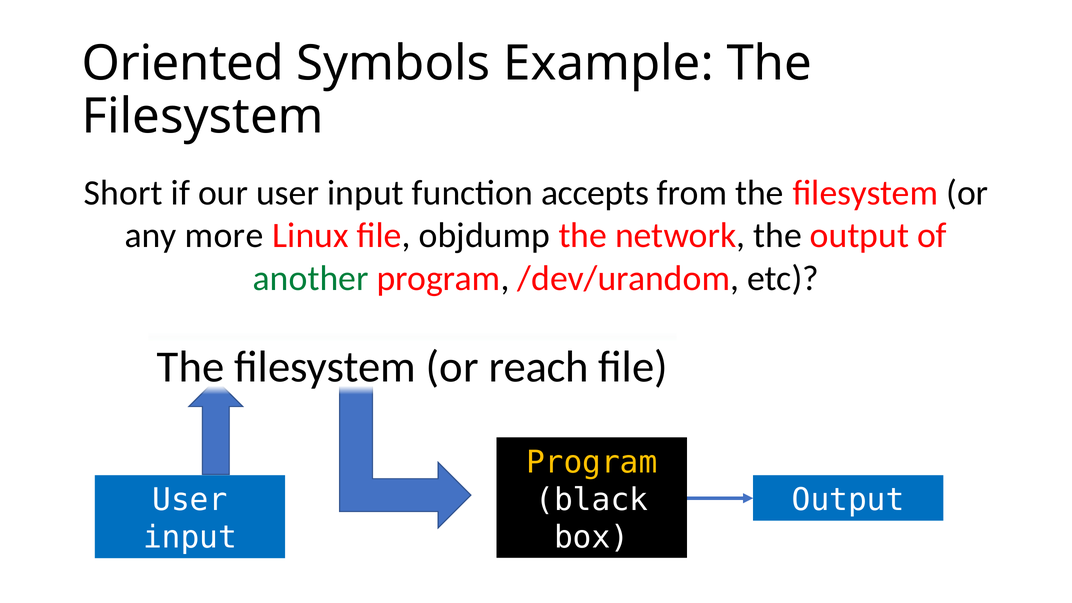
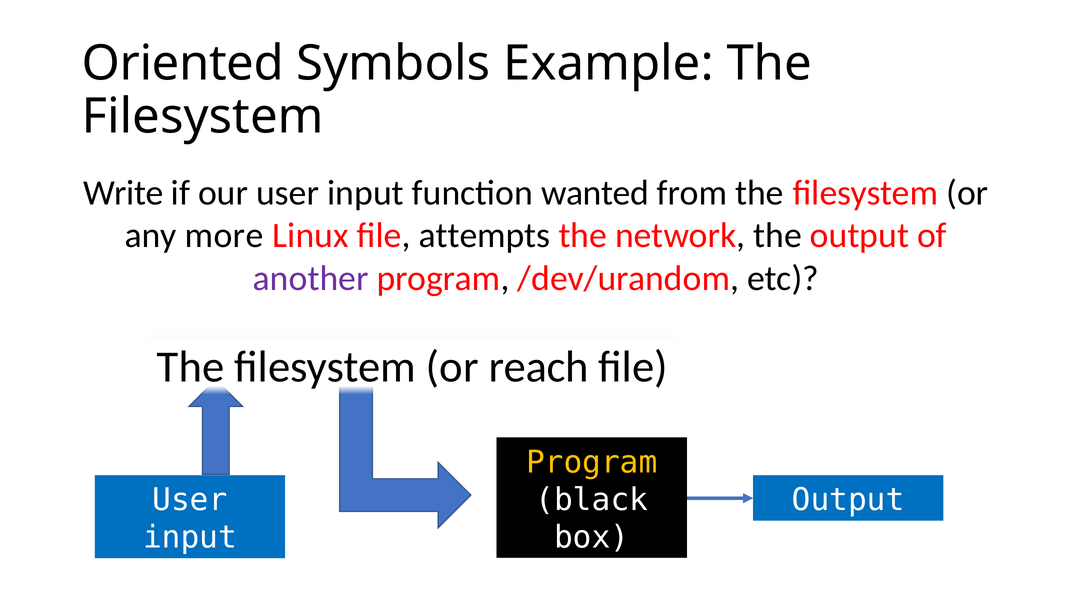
Short: Short -> Write (123, 193)
accepts: accepts -> wanted (595, 193)
objdump: objdump -> attempts (484, 236)
another colour: green -> purple (311, 279)
